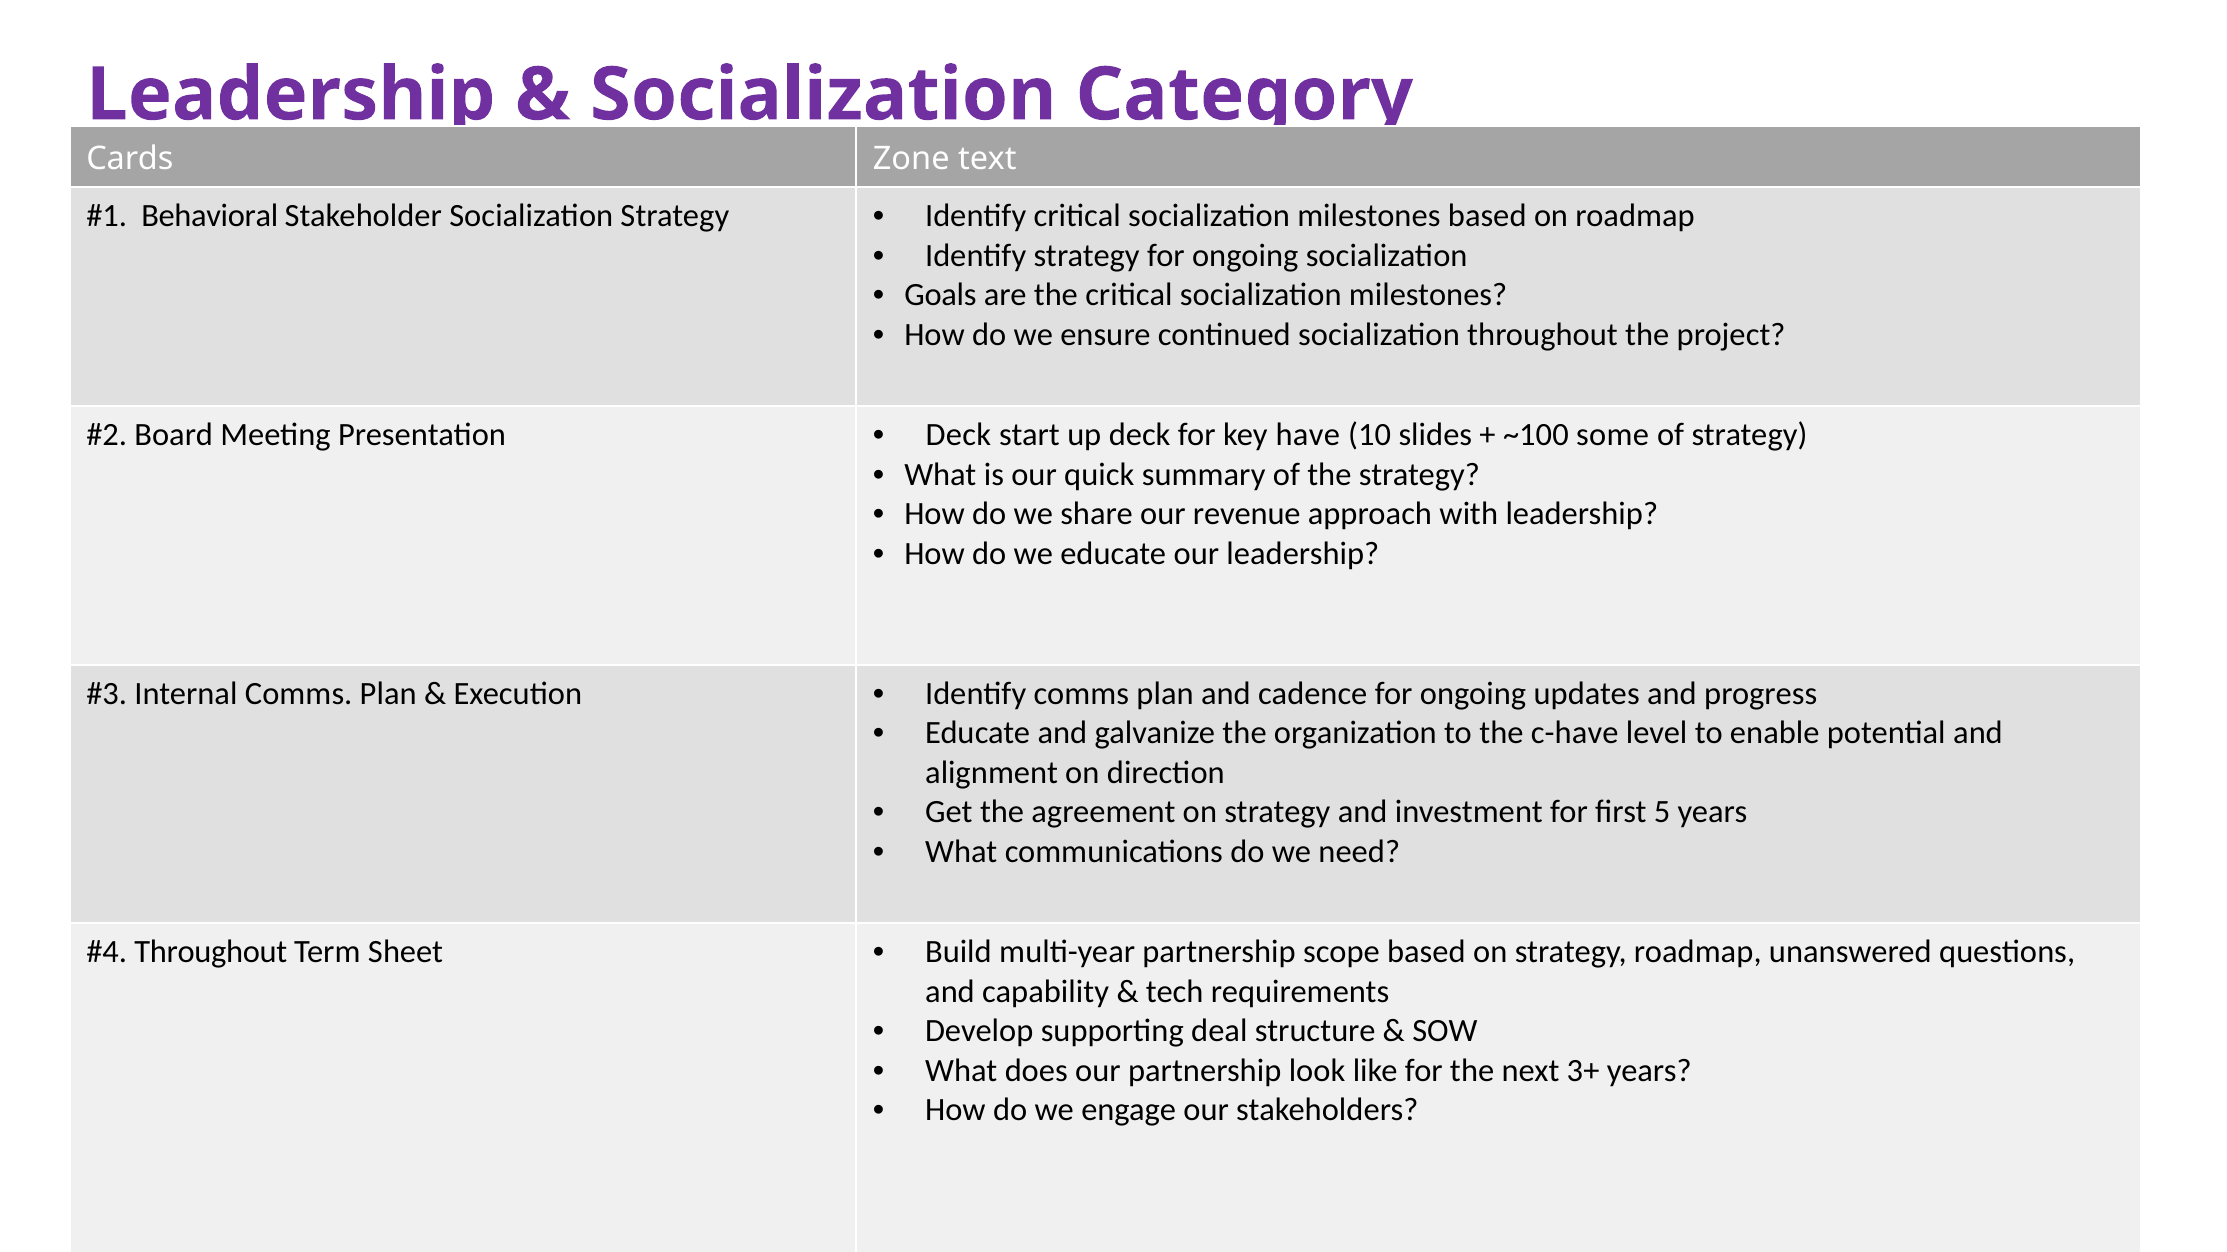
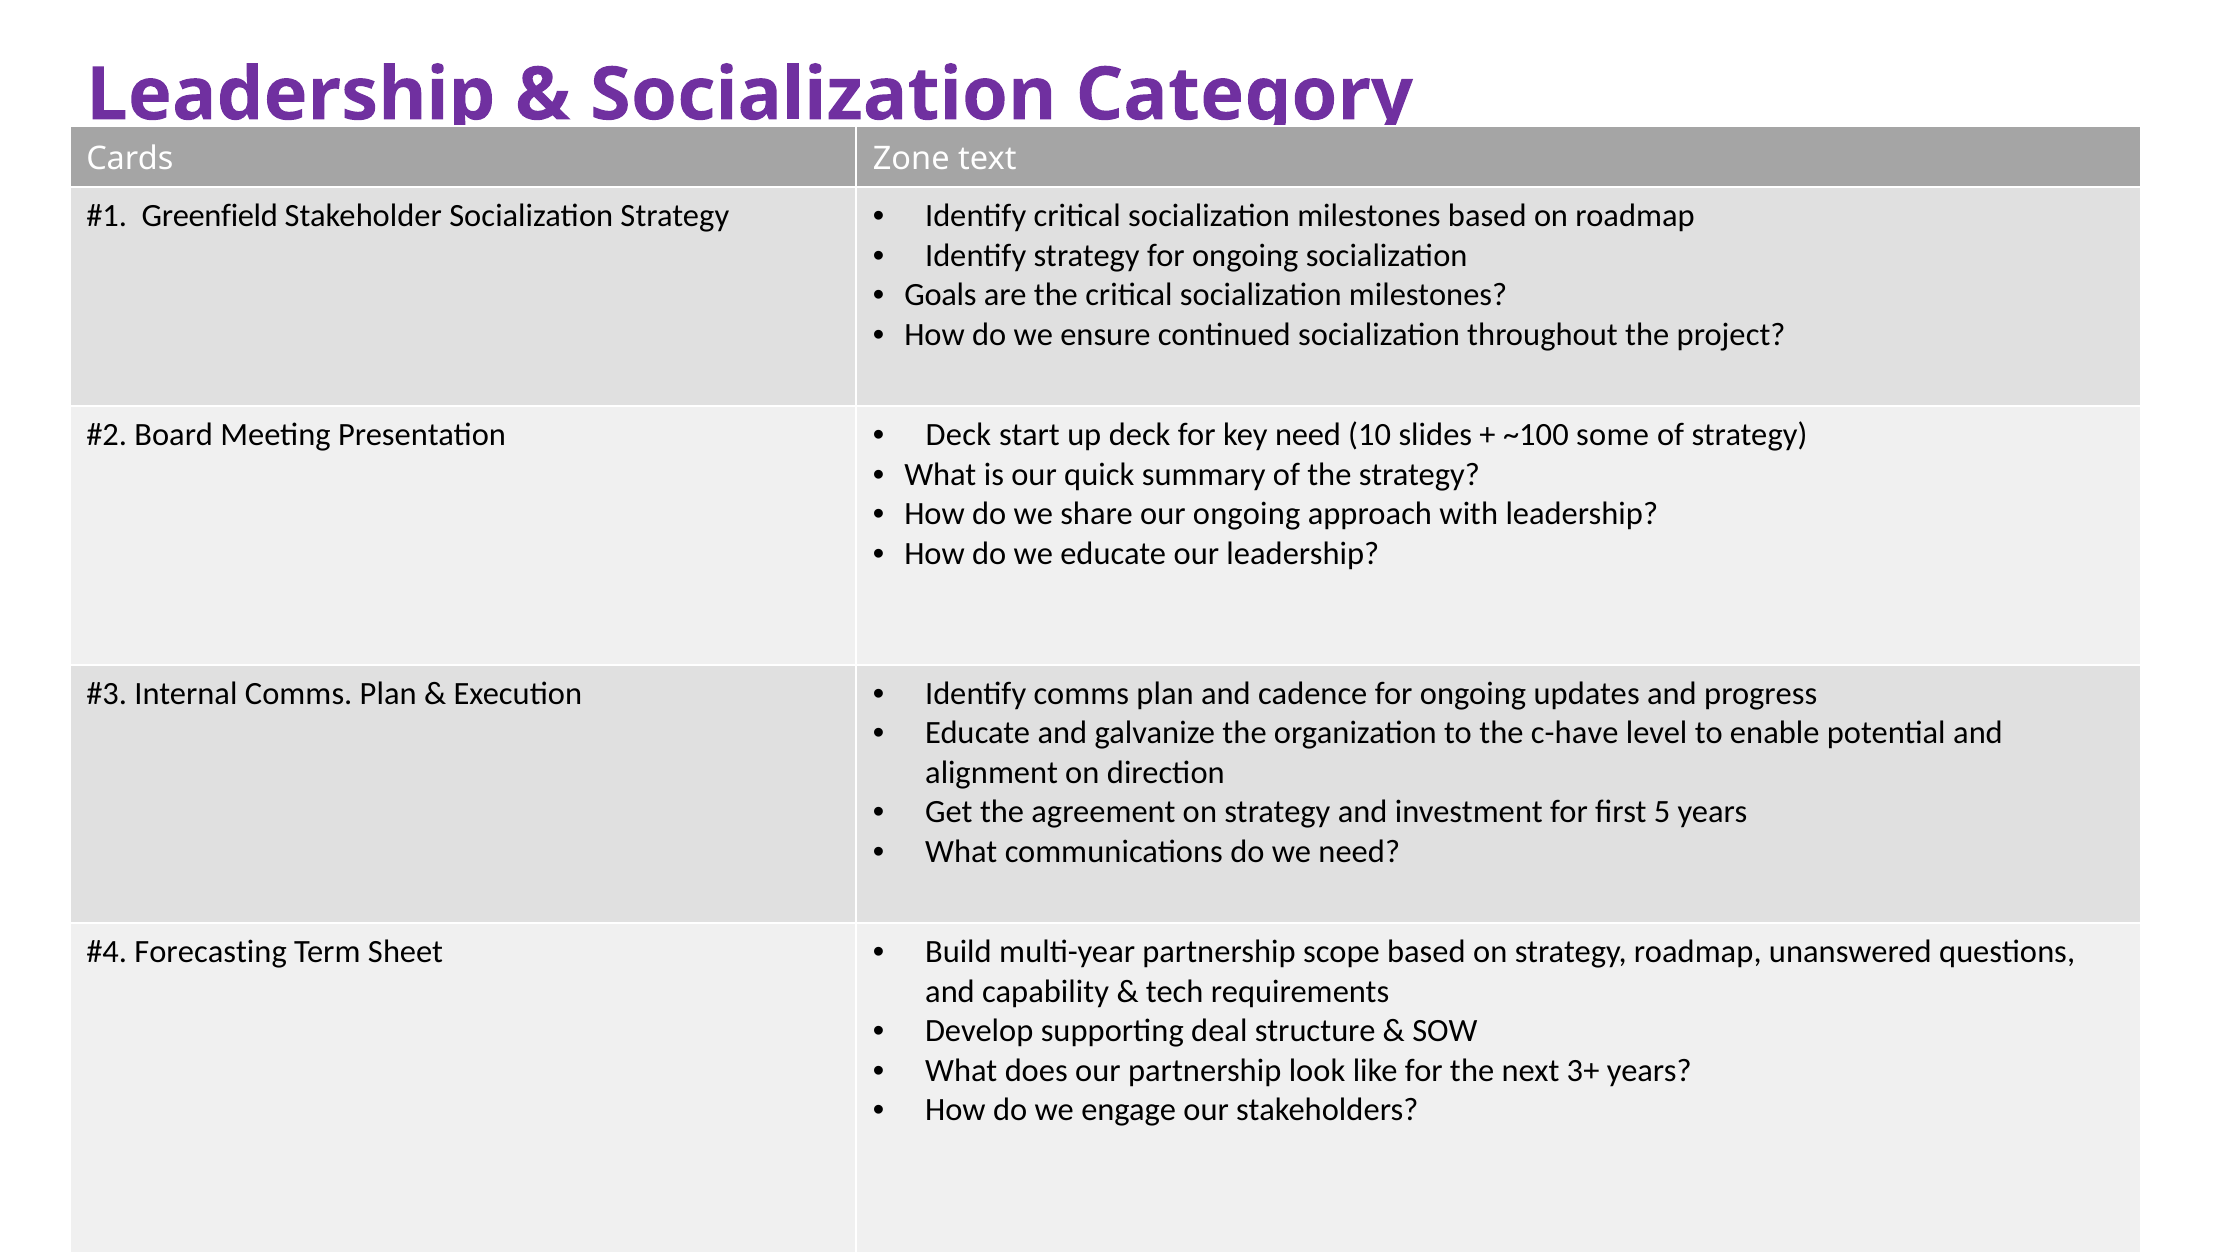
Behavioral: Behavioral -> Greenfield (210, 216)
key have: have -> need (1308, 435)
our revenue: revenue -> ongoing (1247, 514)
Throughout: Throughout -> Forecasting (211, 952)
